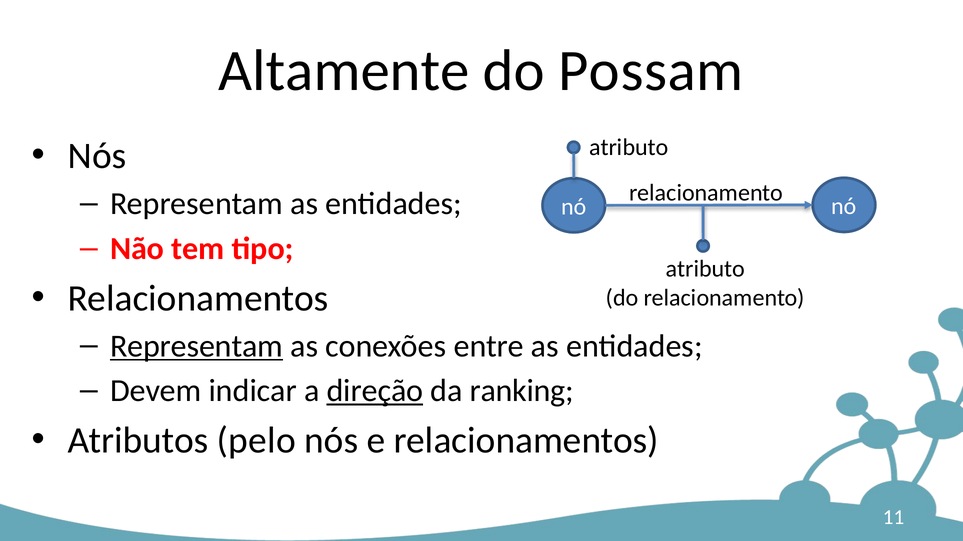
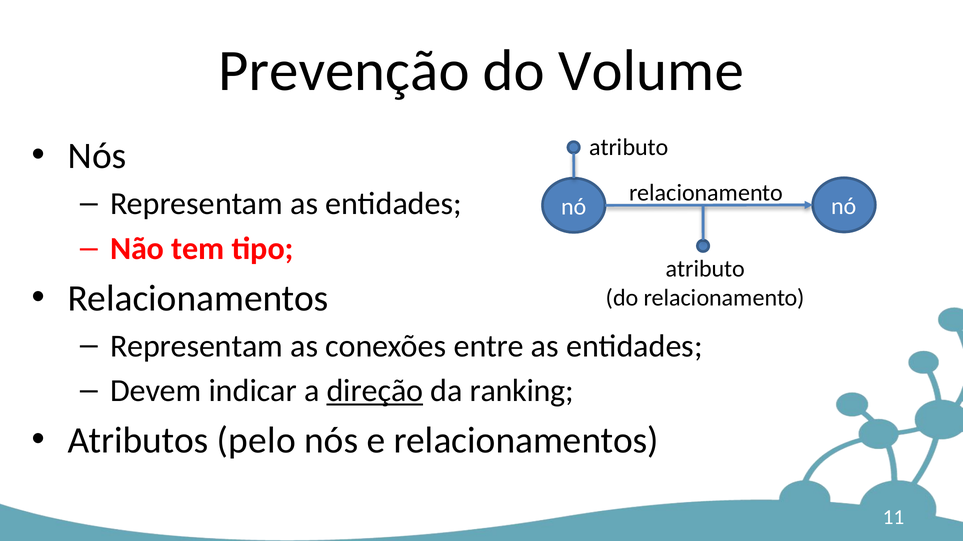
Altamente: Altamente -> Prevenção (344, 71)
Possam: Possam -> Volume (651, 71)
Representam underline: present -> none (197, 346)
